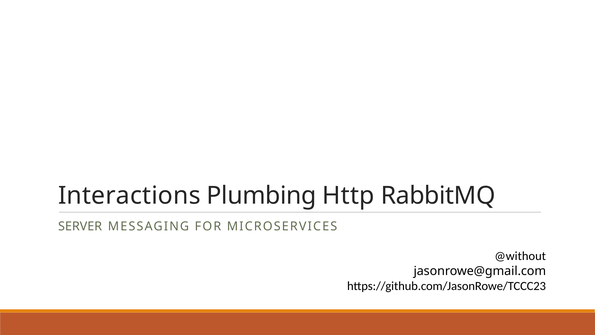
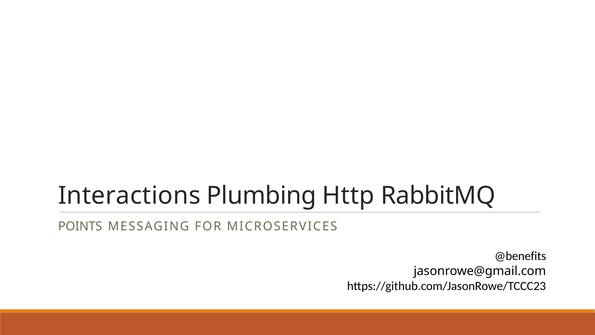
SERVER: SERVER -> POINTS (80, 226)
@without: @without -> @benefits (520, 256)
